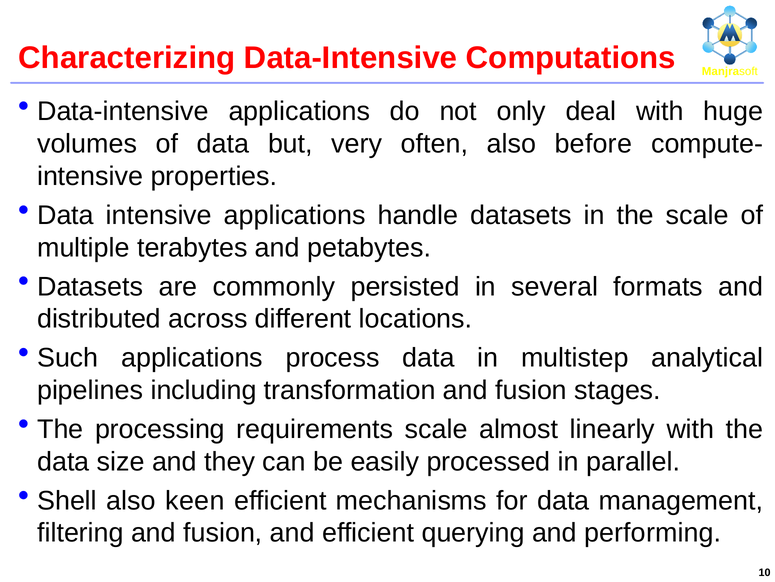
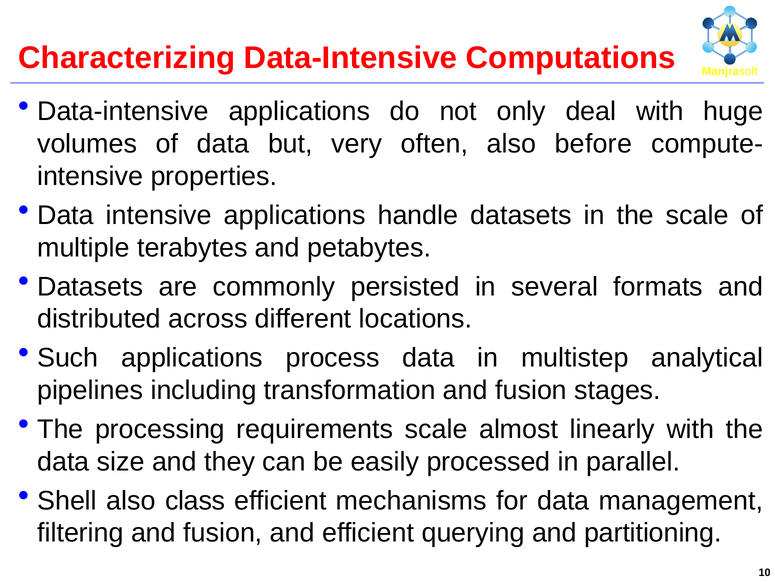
keen: keen -> class (195, 500)
performing: performing -> partitioning (653, 532)
